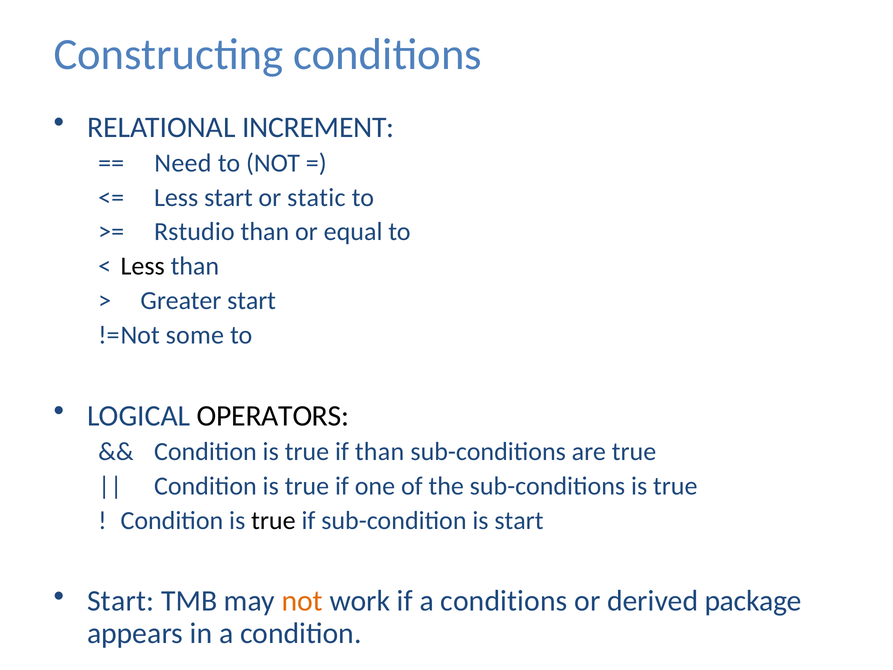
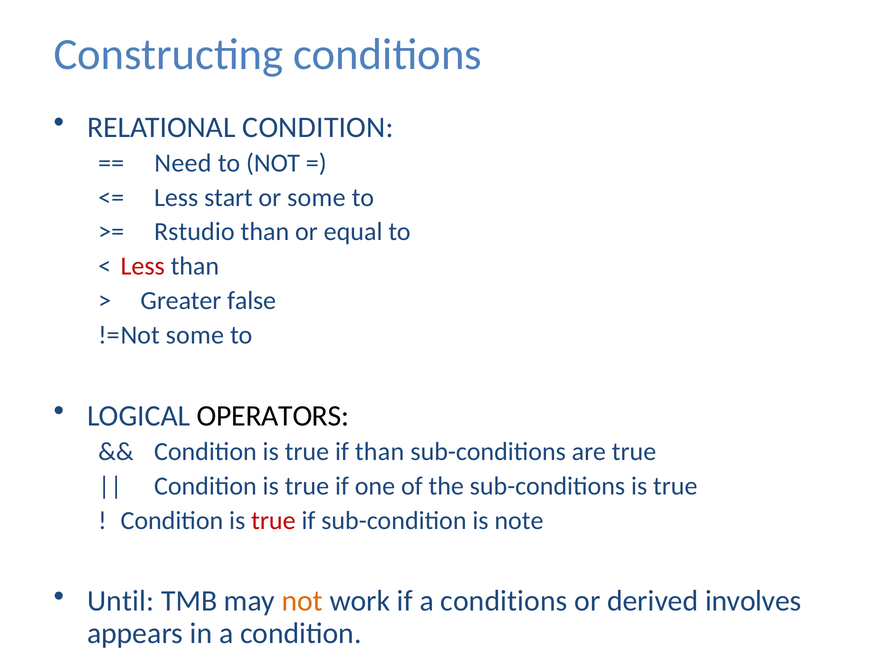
RELATIONAL INCREMENT: INCREMENT -> CONDITION (318, 127)
or static: static -> some (316, 197)
Less colour: black -> red (143, 266)
Greater start: start -> false (252, 301)
true colour: black -> red (273, 520)
is start: start -> note (519, 520)
Start: Start -> Until (121, 601)
package: package -> involves (753, 601)
